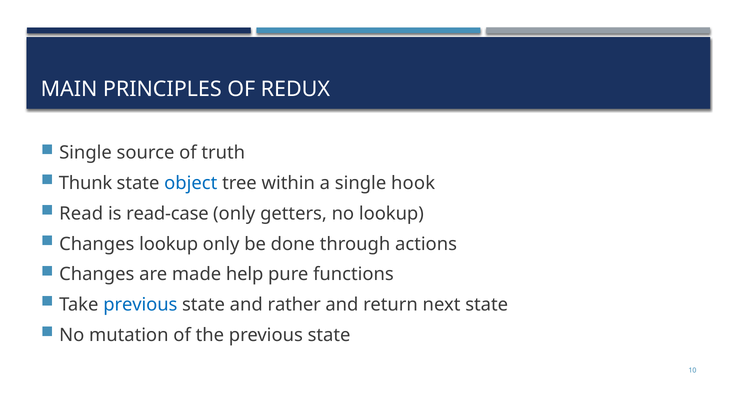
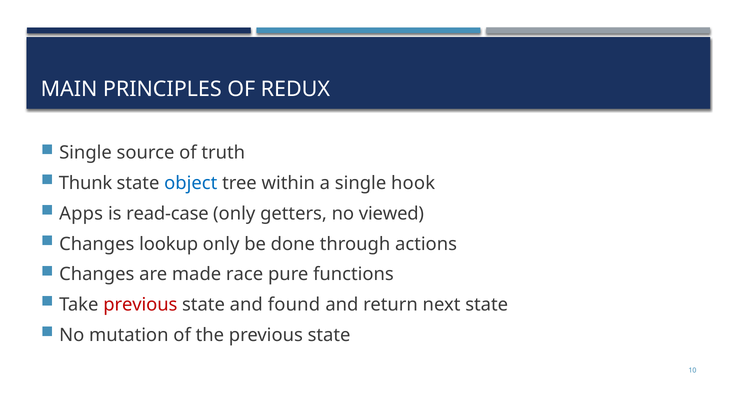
Read: Read -> Apps (81, 214)
no lookup: lookup -> viewed (391, 214)
help: help -> race (245, 275)
previous colour: blue -> red (140, 305)
rather: rather -> found (294, 305)
